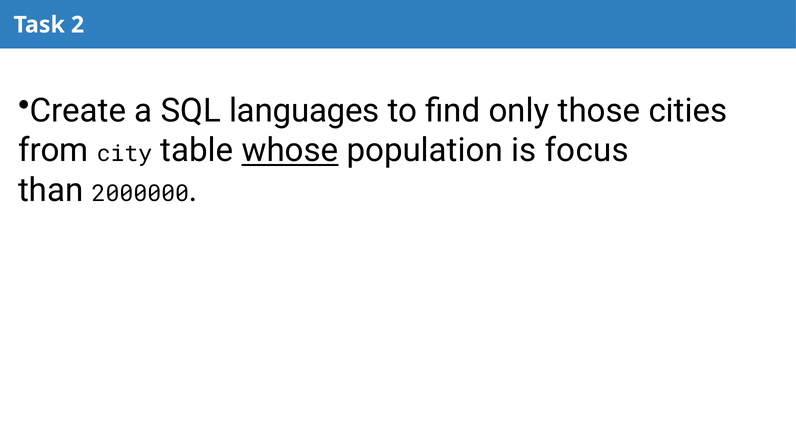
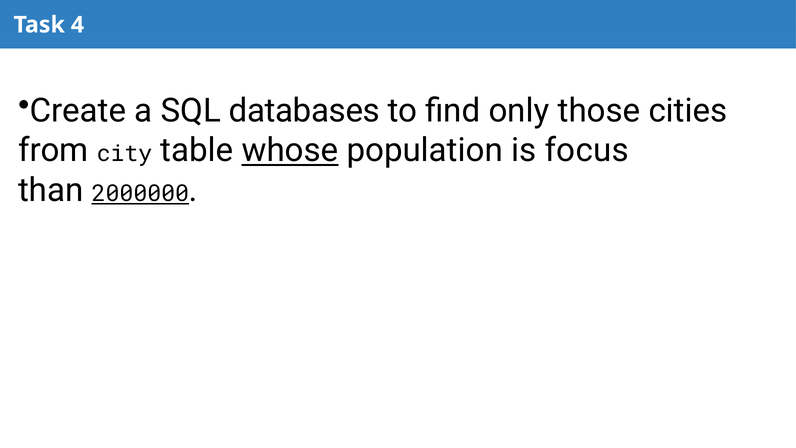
2: 2 -> 4 (77, 25)
languages: languages -> databases (304, 111)
2000000 underline: none -> present (140, 194)
